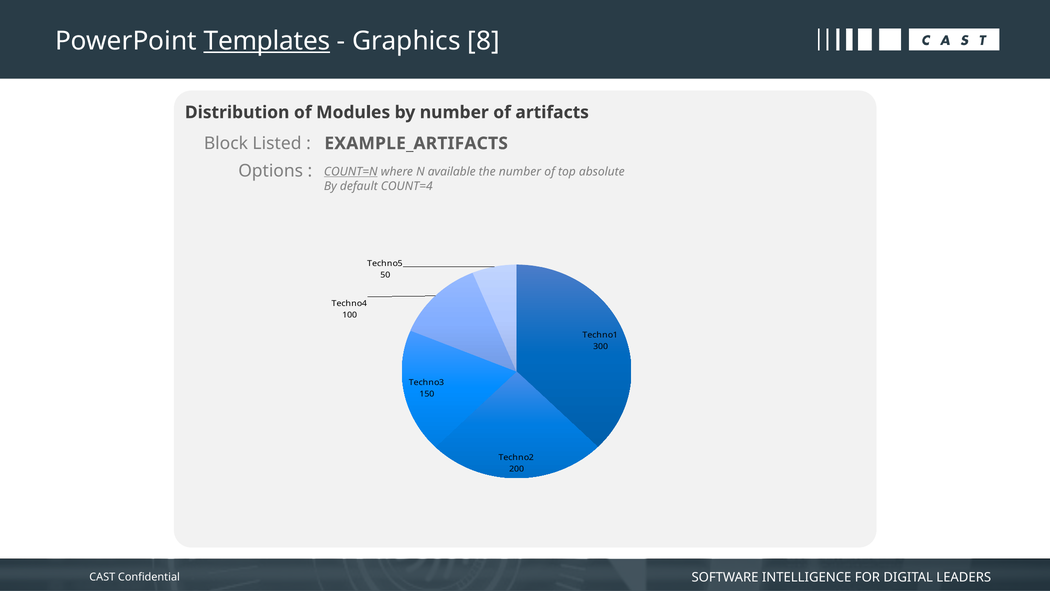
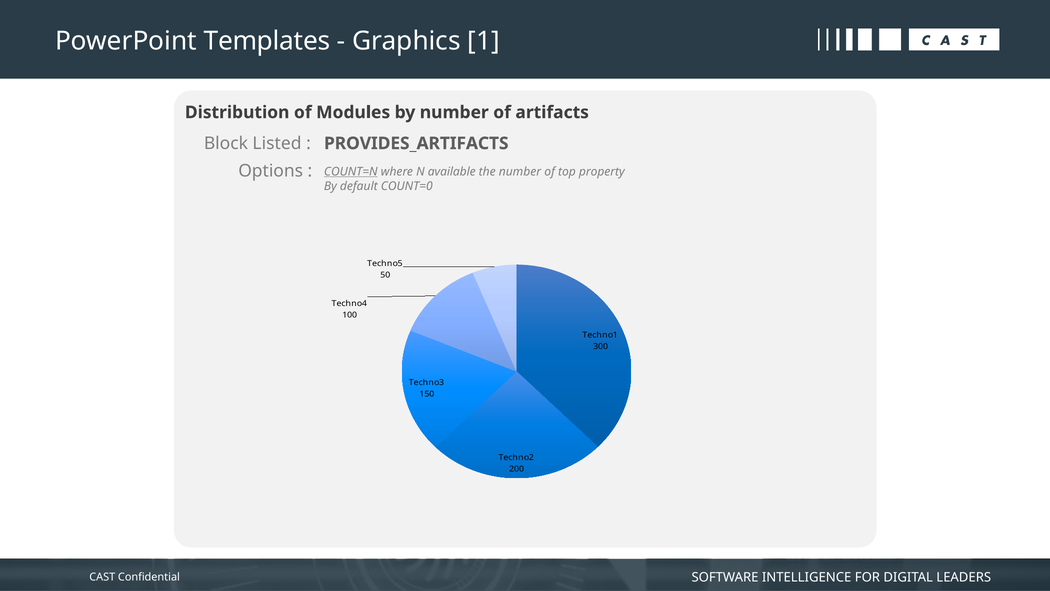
Templates underline: present -> none (267, 41)
8: 8 -> 1 (484, 41)
EXAMPLE_ARTIFACTS: EXAMPLE_ARTIFACTS -> PROVIDES_ARTIFACTS (416, 143)
absolute: absolute -> property (602, 171)
COUNT=4: COUNT=4 -> COUNT=0 (407, 186)
